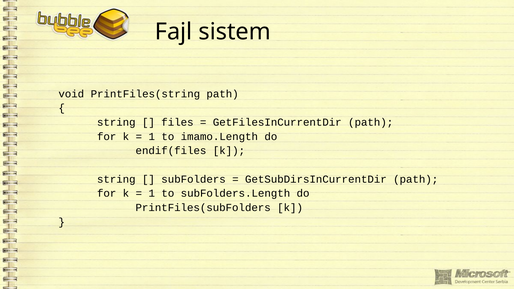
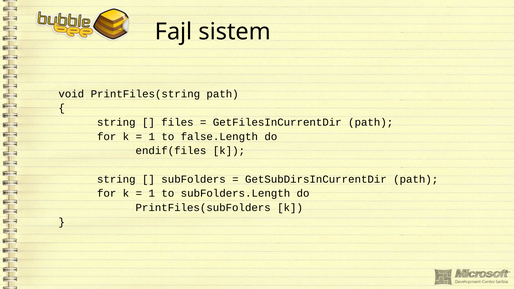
imamo.Length: imamo.Length -> false.Length (219, 137)
